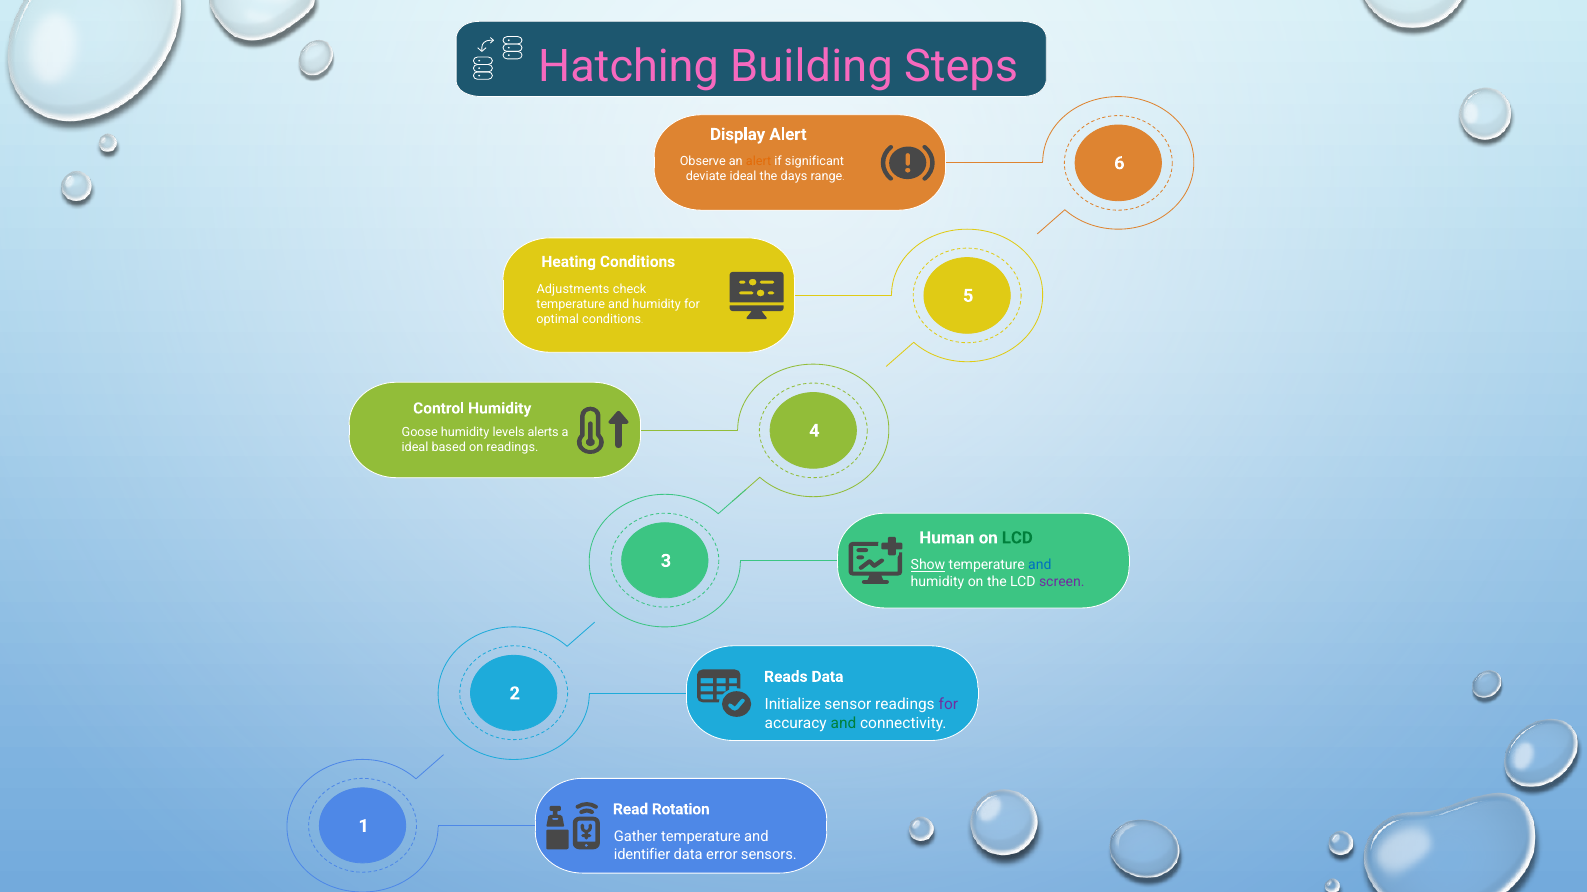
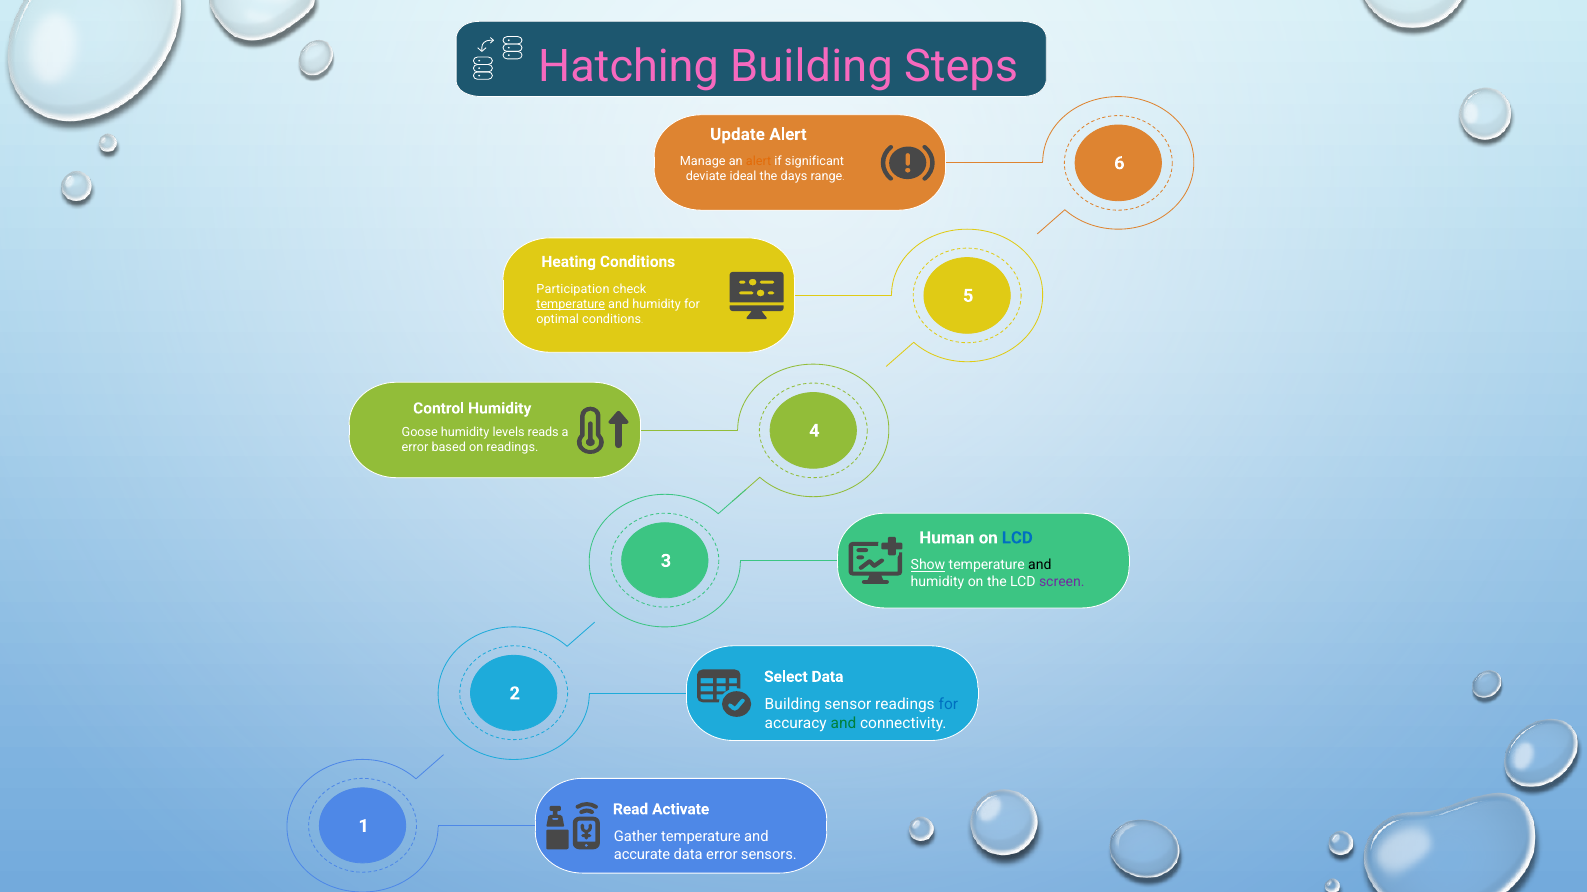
Display: Display -> Update (738, 134)
Observe: Observe -> Manage (703, 162)
Adjustments: Adjustments -> Participation (573, 289)
temperature underline: none -> present (571, 304)
alerts: alerts -> reads (543, 432)
ideal: ideal -> error (415, 448)
LCD colour: green -> blue (1017, 538)
and colour: blue -> black (1040, 565)
Reads: Reads -> Select (786, 677)
Initialize: Initialize -> Building (793, 704)
for colour: purple -> blue (948, 704)
Rotation: Rotation -> Activate (681, 809)
identifier: identifier -> accurate (642, 854)
